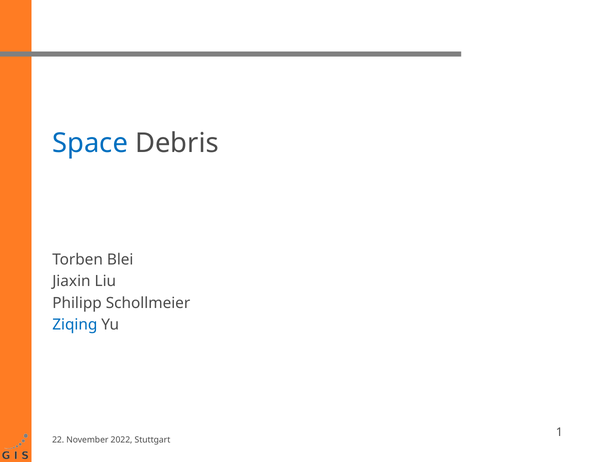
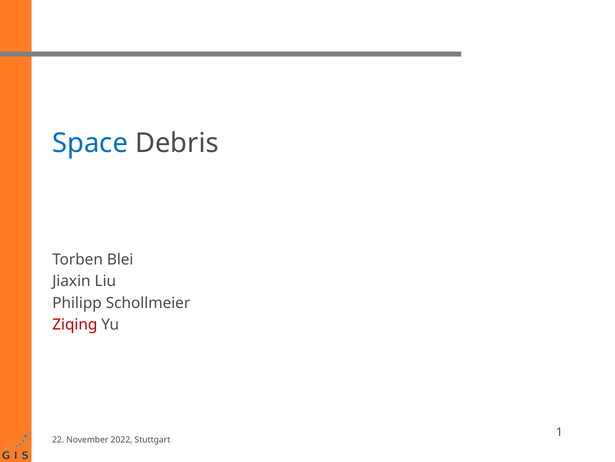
Ziqing colour: blue -> red (75, 324)
